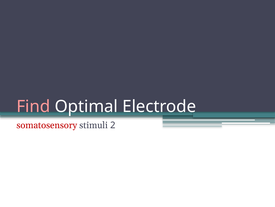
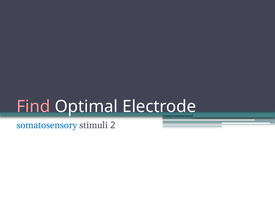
somatosensory colour: red -> blue (47, 125)
